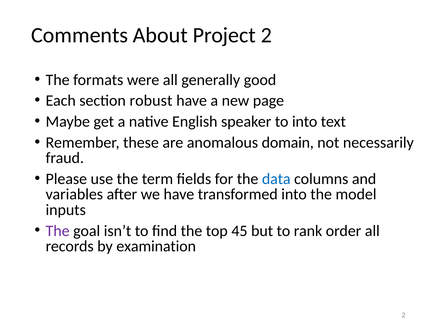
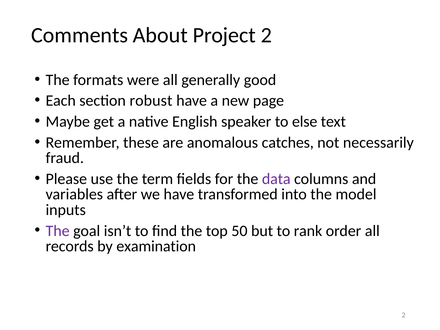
to into: into -> else (305, 122)
domain: domain -> catches (288, 143)
data colour: blue -> purple (276, 179)
45: 45 -> 50 (239, 231)
